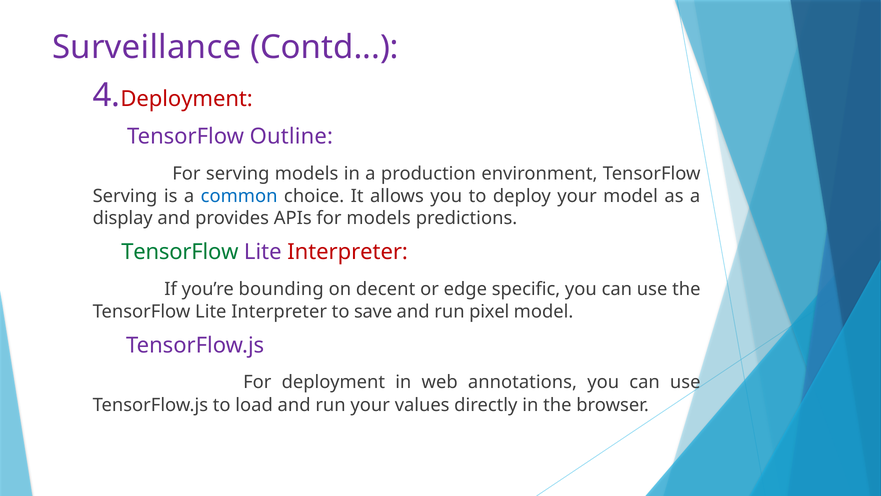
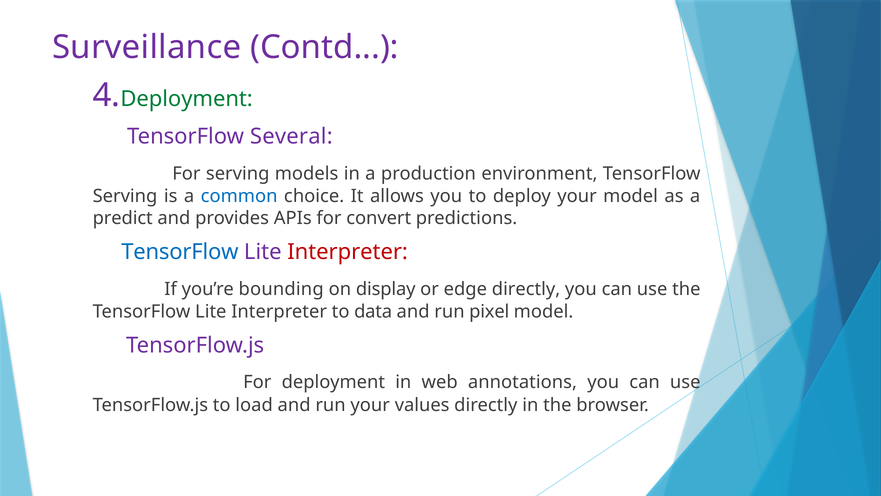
Deployment colour: red -> green (187, 99)
Outline: Outline -> Several (291, 137)
display: display -> predict (123, 218)
for models: models -> convert (379, 218)
TensorFlow colour: green -> blue (180, 252)
decent: decent -> display (386, 289)
edge specific: specific -> directly (526, 289)
save: save -> data (373, 311)
